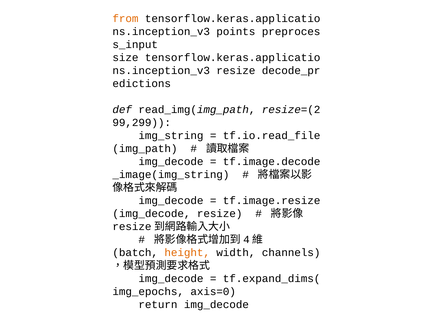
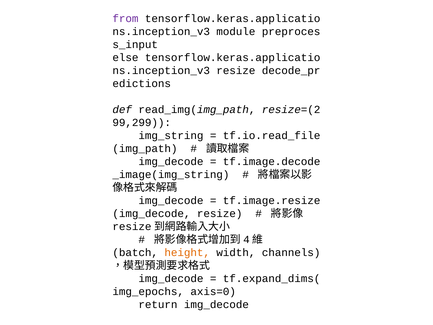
from colour: orange -> purple (125, 19)
points: points -> module (236, 32)
size: size -> else (125, 58)
